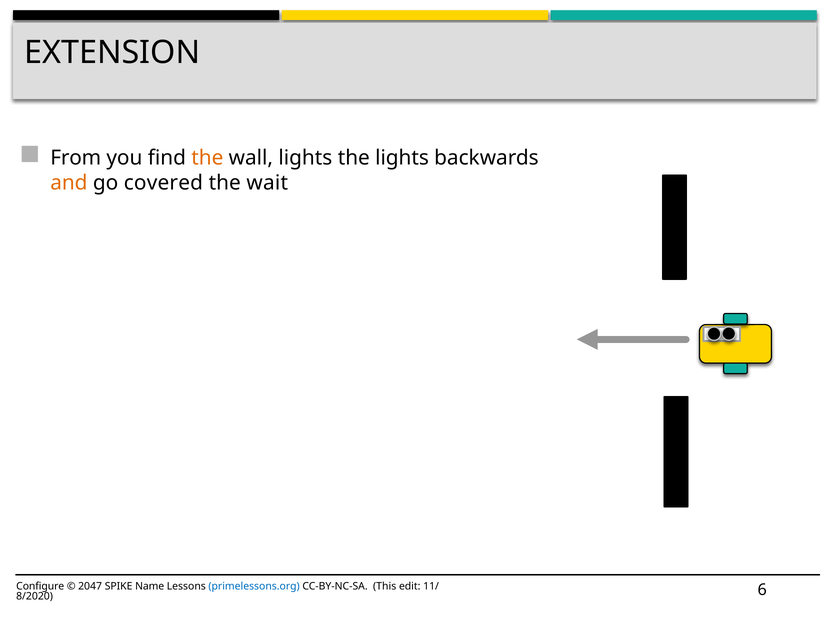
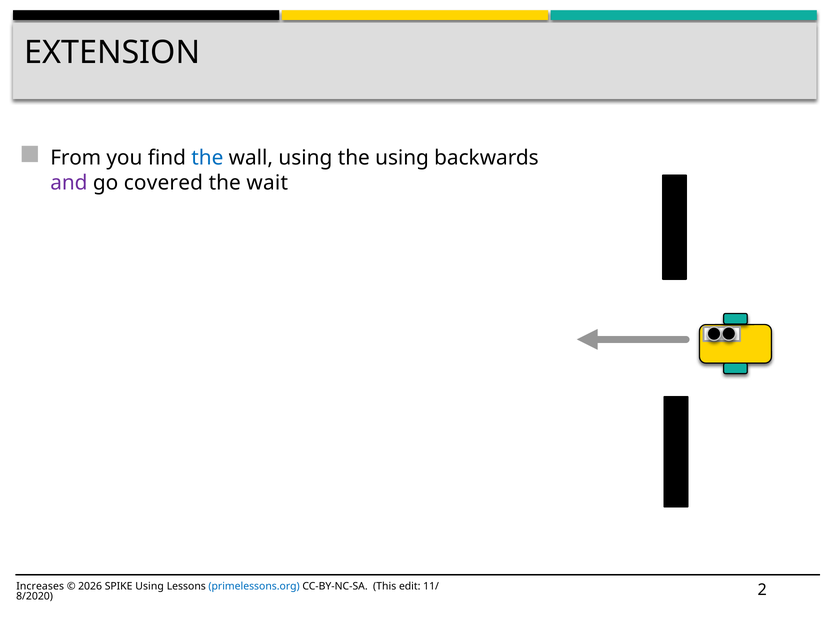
the colour: orange -> blue (207, 158)
wall lights: lights -> using (305, 158)
the lights: lights -> using (402, 158)
and colour: orange -> purple (69, 183)
Configure: Configure -> Increases (40, 586)
2047: 2047 -> 2026 (90, 586)
SPIKE Name: Name -> Using (150, 586)
6: 6 -> 2 (762, 590)
